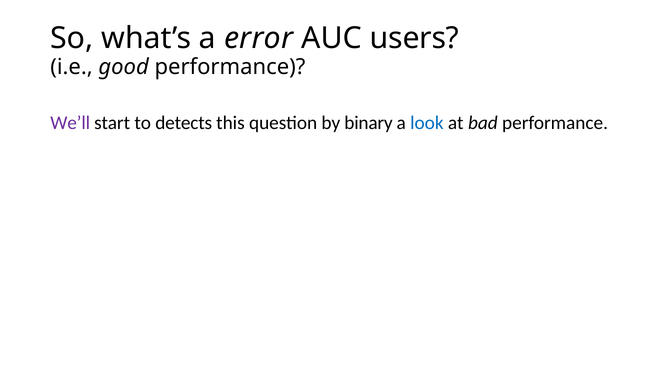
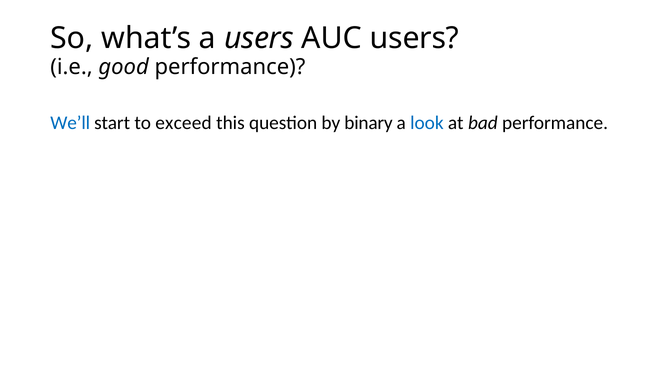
a error: error -> users (259, 38)
We’ll colour: purple -> blue (70, 123)
detects: detects -> exceed (183, 123)
